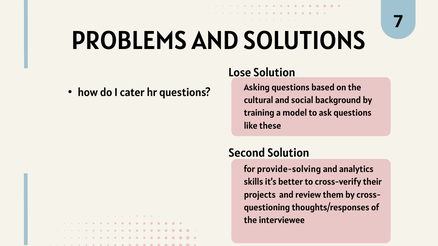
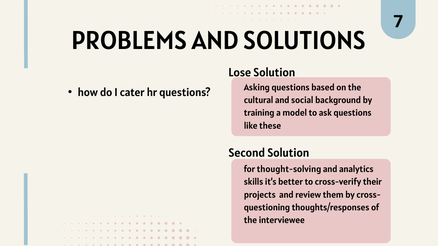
provide-solving: provide-solving -> thought-solving (289, 169)
